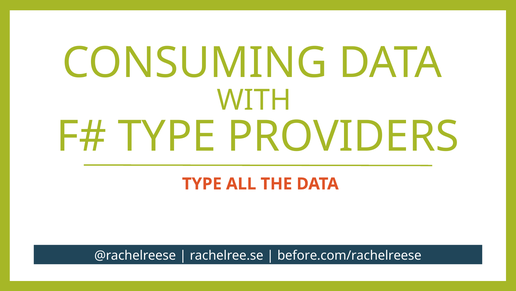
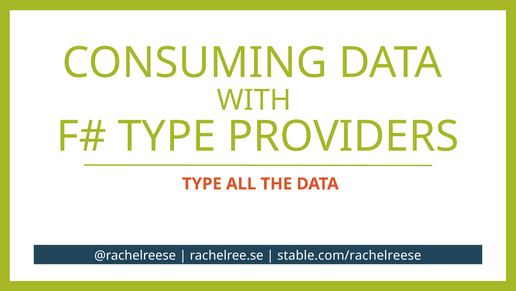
before.com/rachelreese: before.com/rachelreese -> stable.com/rachelreese (349, 255)
